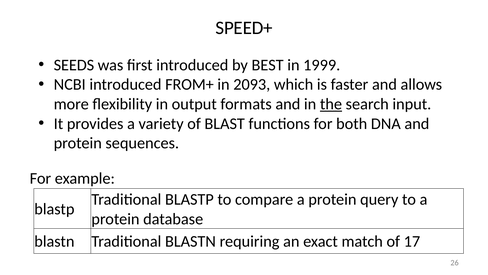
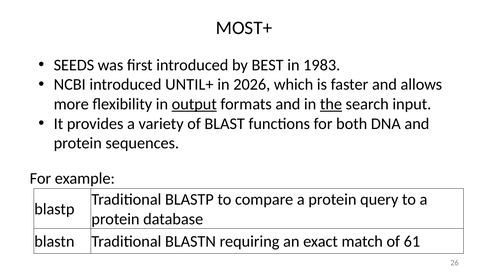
SPEED+: SPEED+ -> MOST+ (244, 28)
1999: 1999 -> 1983 (322, 65)
FROM+: FROM+ -> UNTIL+ (189, 84)
2093: 2093 -> 2026 (252, 84)
output underline: none -> present (194, 104)
17: 17 -> 61 (412, 241)
